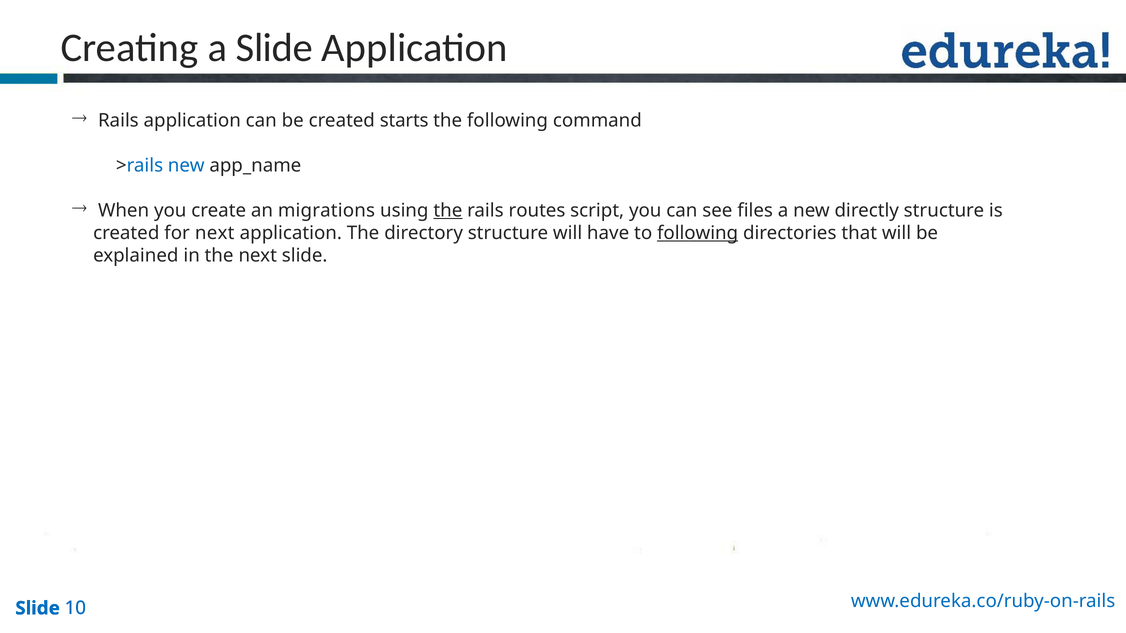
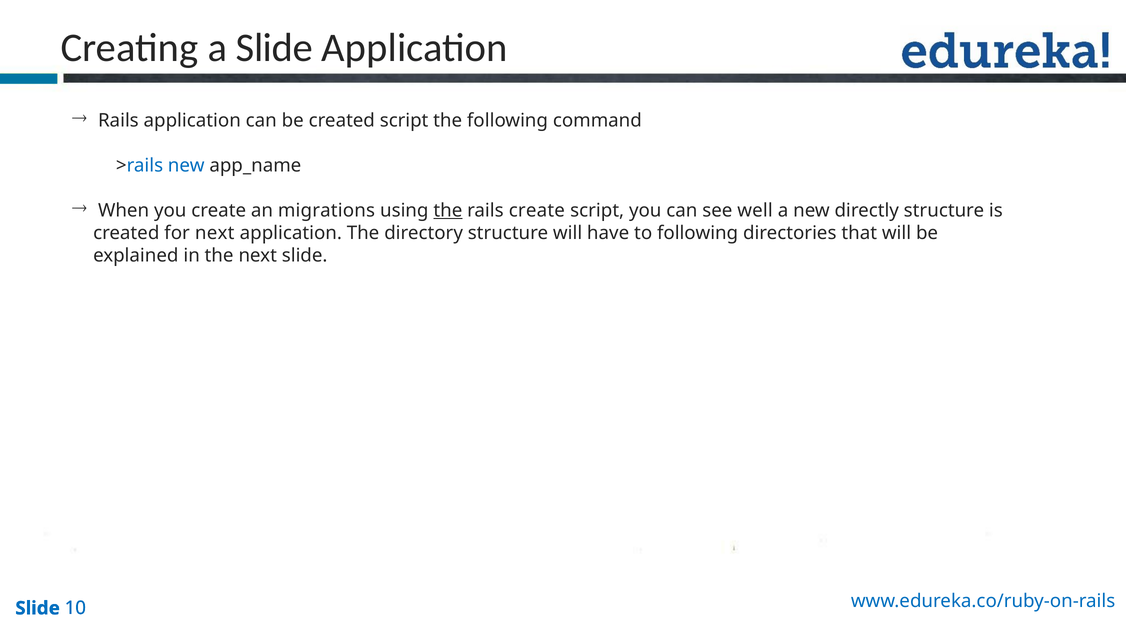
created starts: starts -> script (404, 120)
rails routes: routes -> create (537, 211)
files: files -> well (755, 211)
following underline: present -> none (698, 233)
